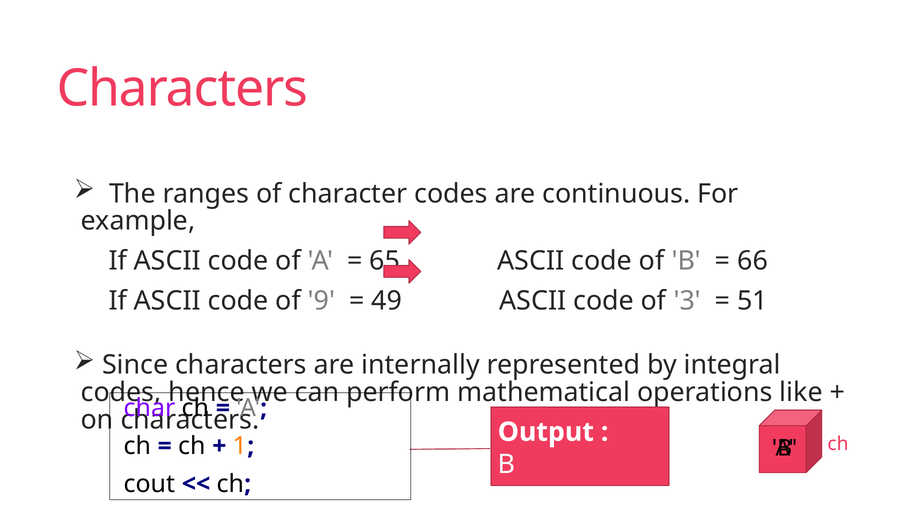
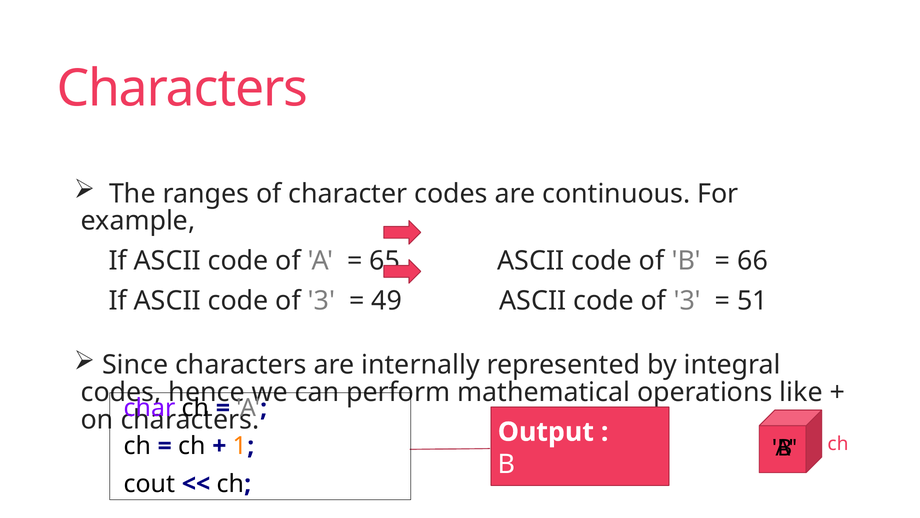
9: 9 -> 3 (322, 301)
